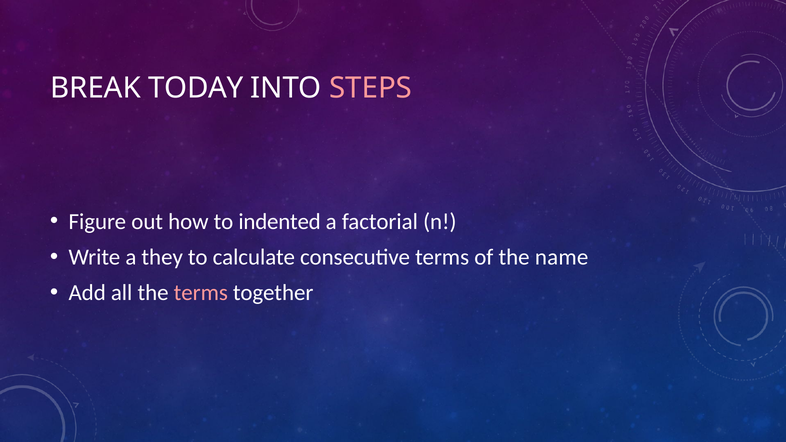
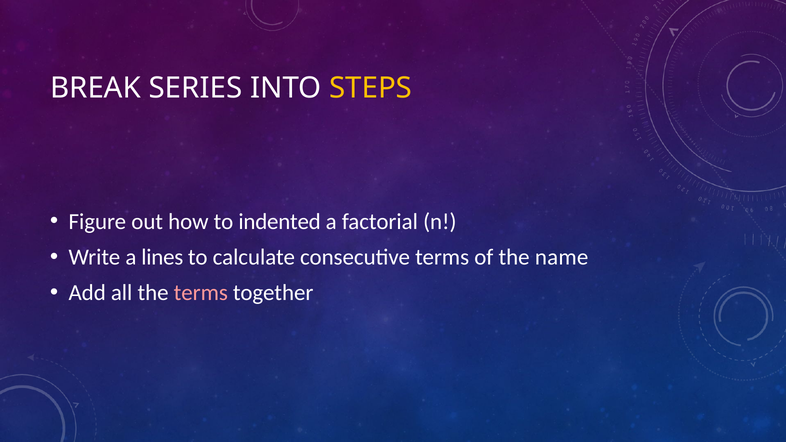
TODAY: TODAY -> SERIES (196, 88)
STEPS colour: pink -> yellow (371, 88)
they: they -> lines (162, 257)
